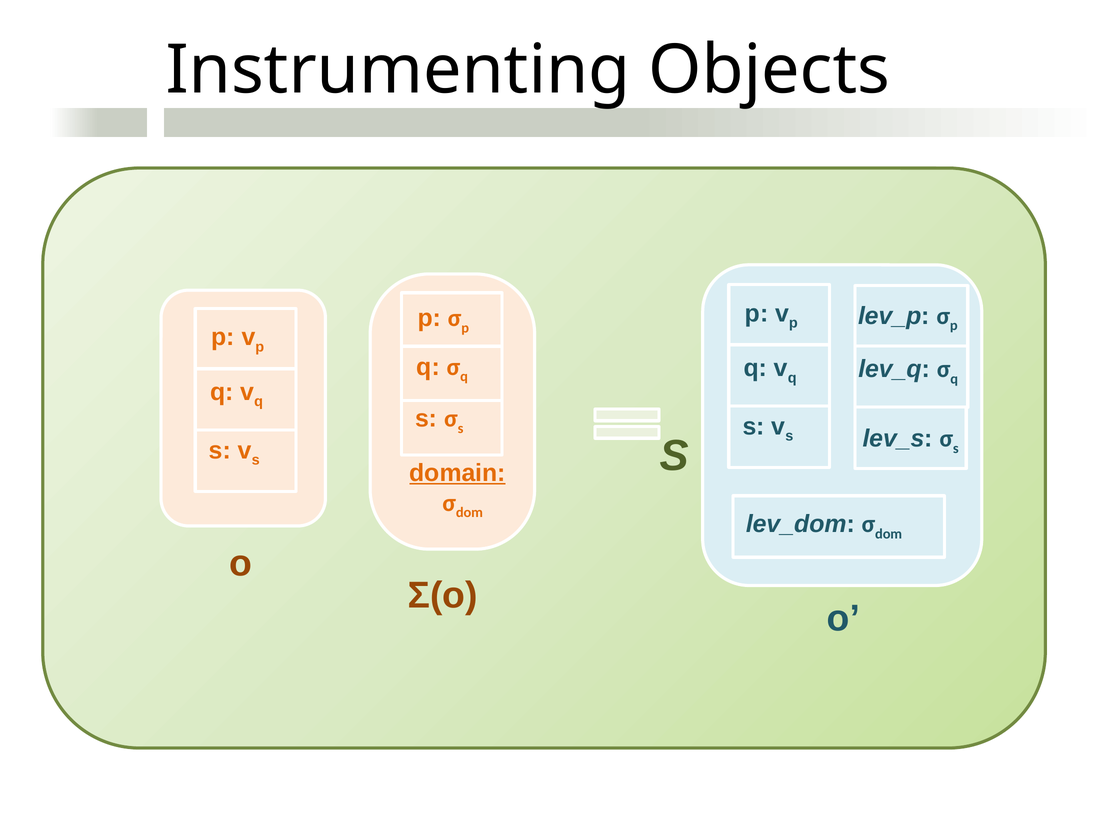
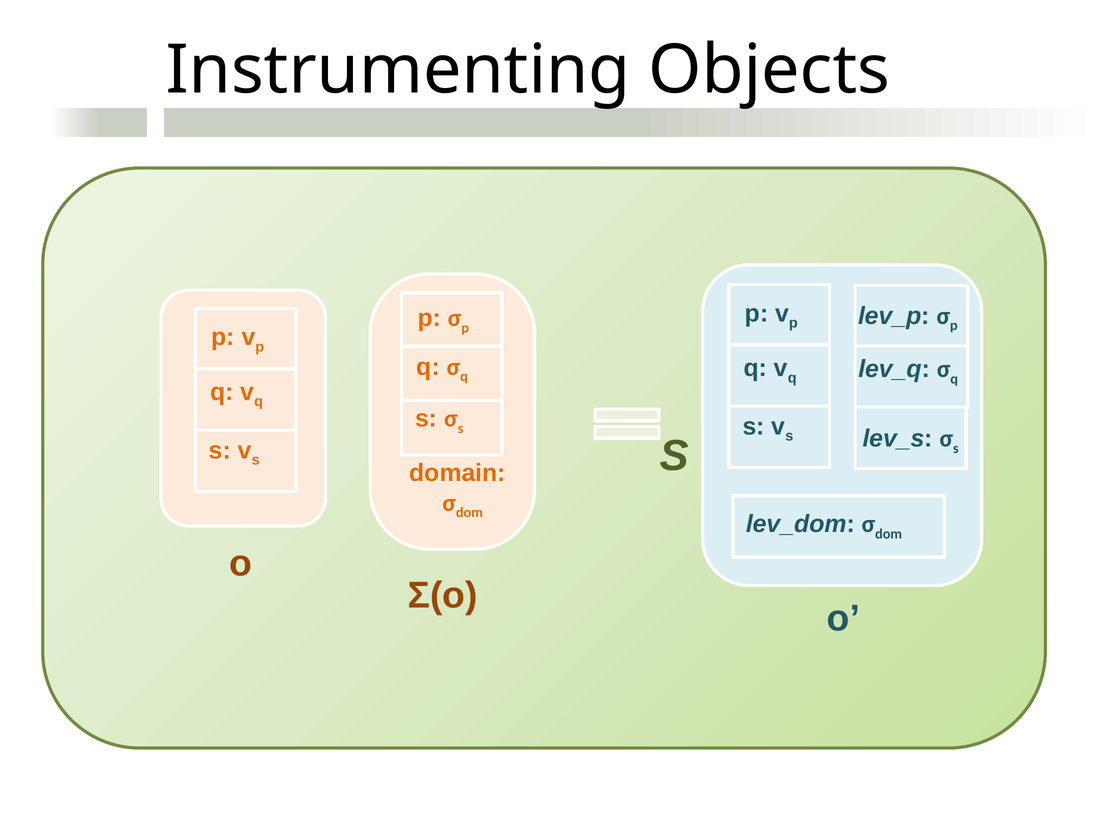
domain underline: present -> none (457, 473)
